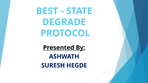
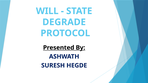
BEST: BEST -> WILL (47, 11)
